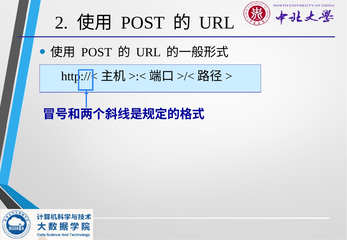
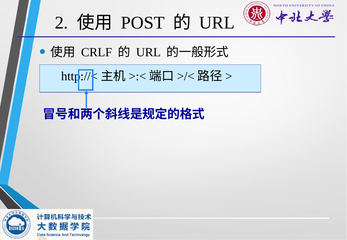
POST: POST -> CRLF (97, 52)
